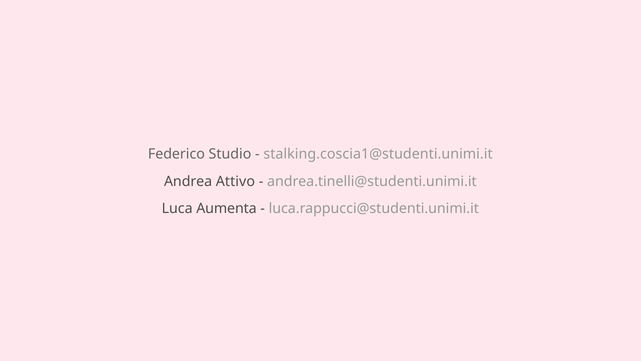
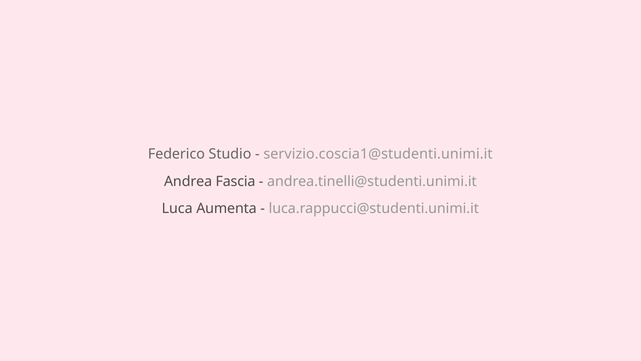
stalking.coscia1@studenti.unimi.it: stalking.coscia1@studenti.unimi.it -> servizio.coscia1@studenti.unimi.it (378, 154)
Attivo: Attivo -> Fascia (235, 181)
